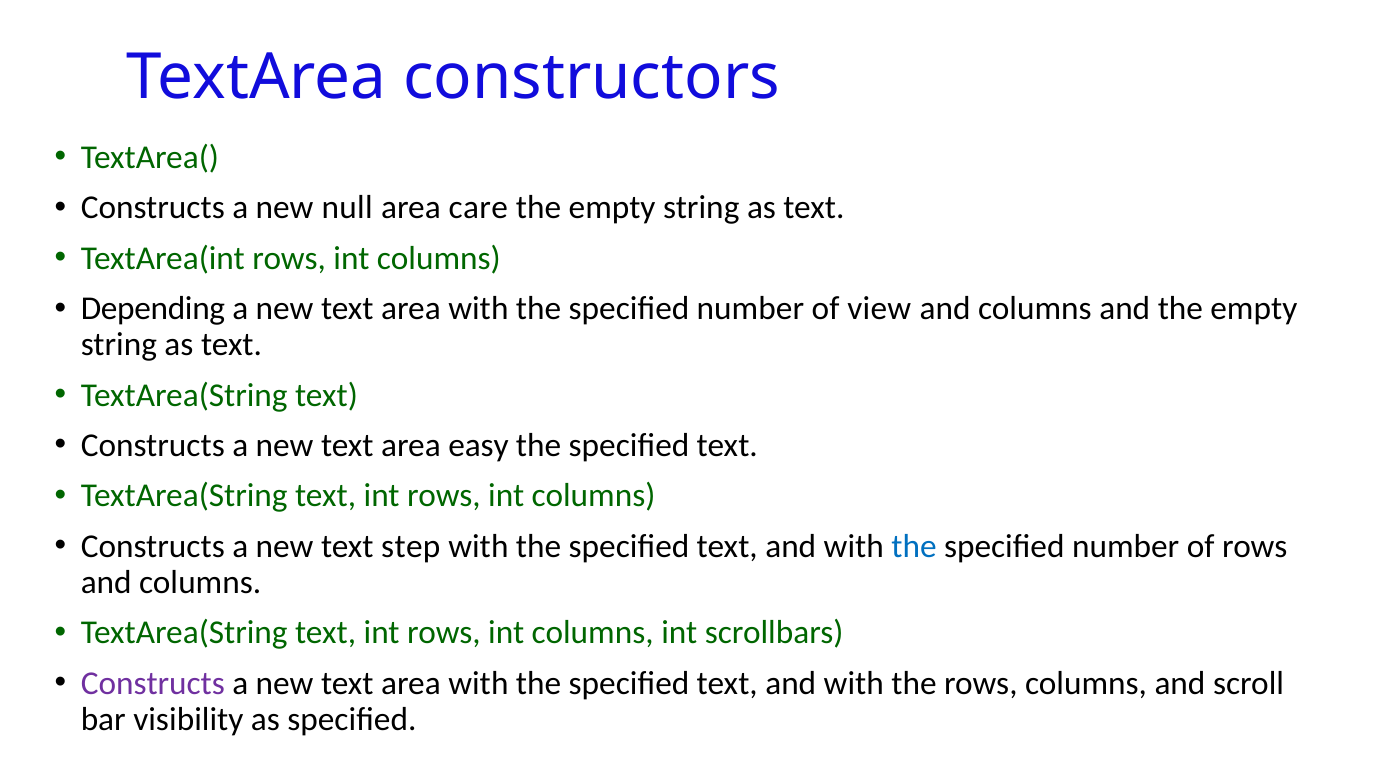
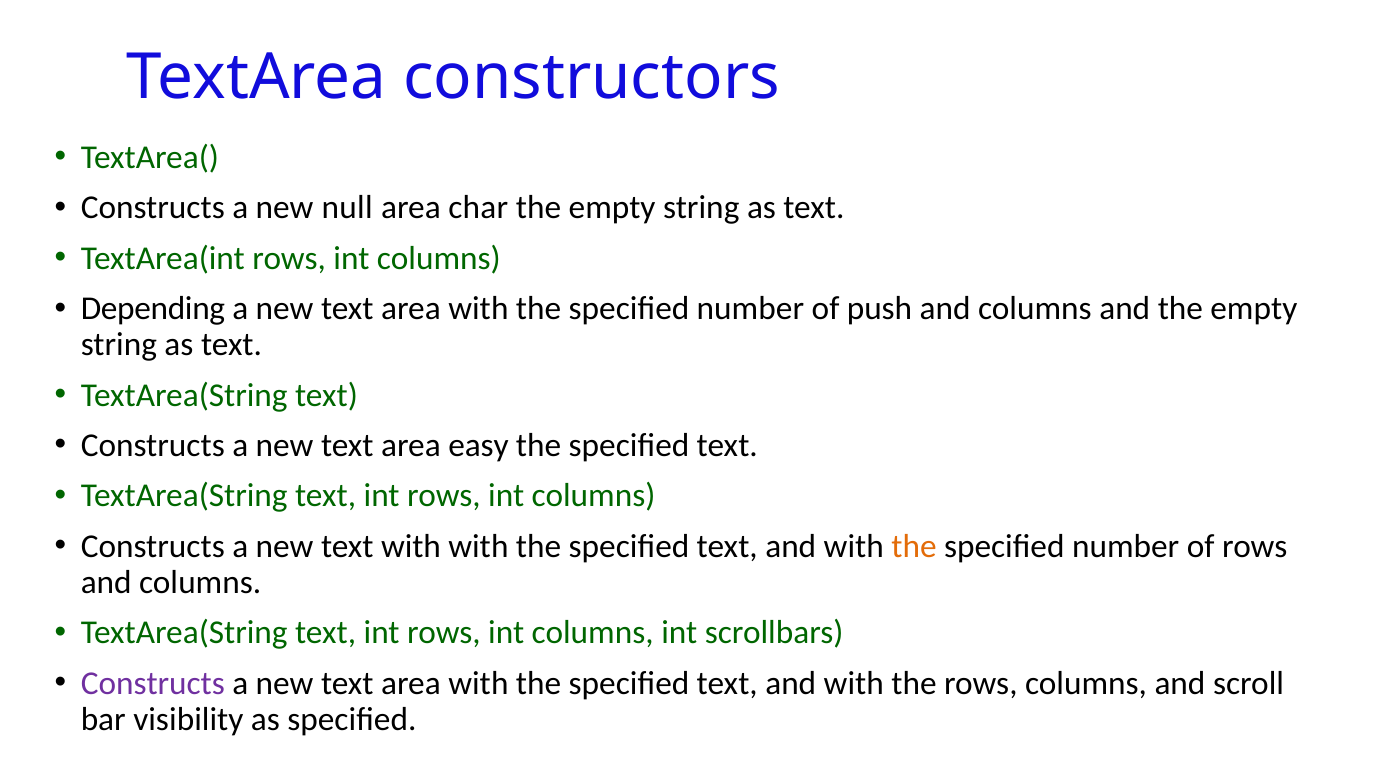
care: care -> char (478, 208)
view: view -> push (880, 309)
text step: step -> with (411, 547)
the colour: blue -> orange (914, 547)
